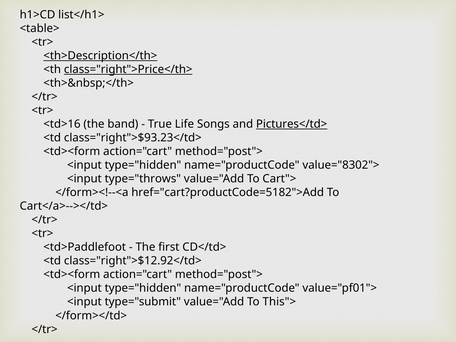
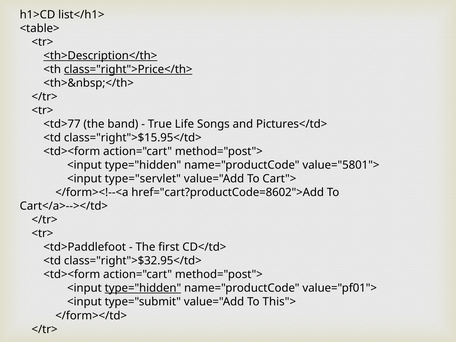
<td>16: <td>16 -> <td>77 (62, 124)
Pictures</td> underline: present -> none (292, 124)
class="right">$93.23</td>: class="right">$93.23</td> -> class="right">$15.95</td> (133, 138)
value="8302">: value="8302"> -> value="5801"> (341, 165)
type="throws: type="throws -> type="servlet (143, 179)
href="cart?productCode=5182">Add: href="cart?productCode=5182">Add -> href="cart?productCode=8602">Add (228, 192)
class="right">$12.92</td>: class="right">$12.92</td> -> class="right">$32.95</td> (133, 261)
type="hidden underline: none -> present (143, 288)
